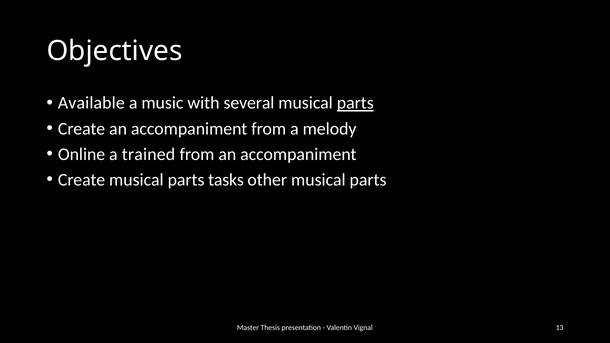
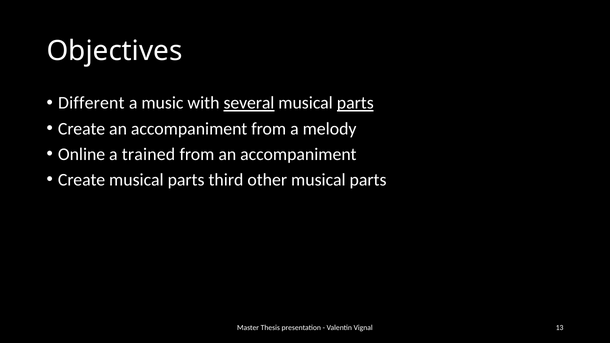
Available: Available -> Different (91, 103)
several underline: none -> present (249, 103)
tasks: tasks -> third (226, 180)
